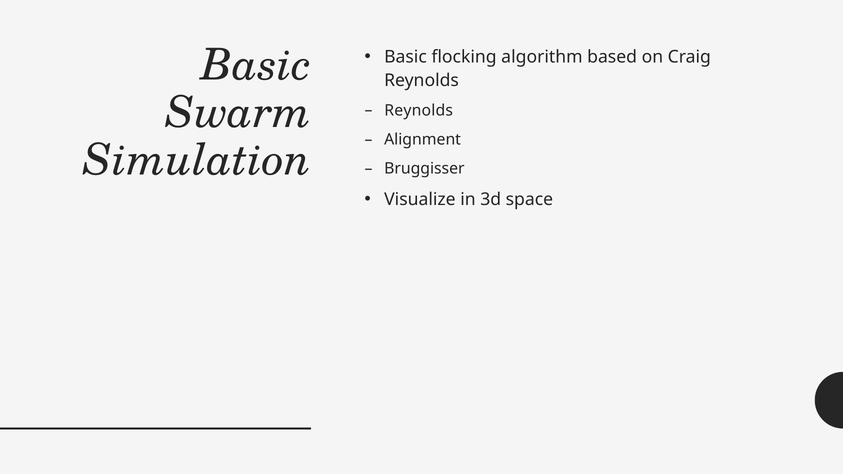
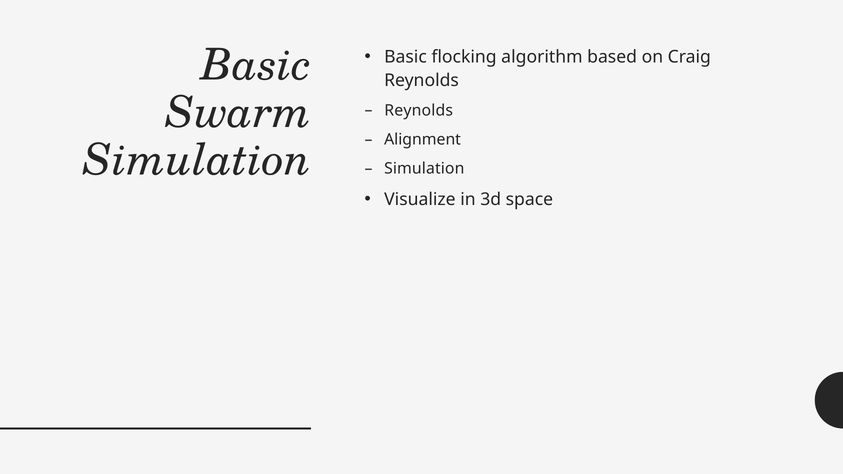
Bruggisser: Bruggisser -> Simulation (424, 169)
